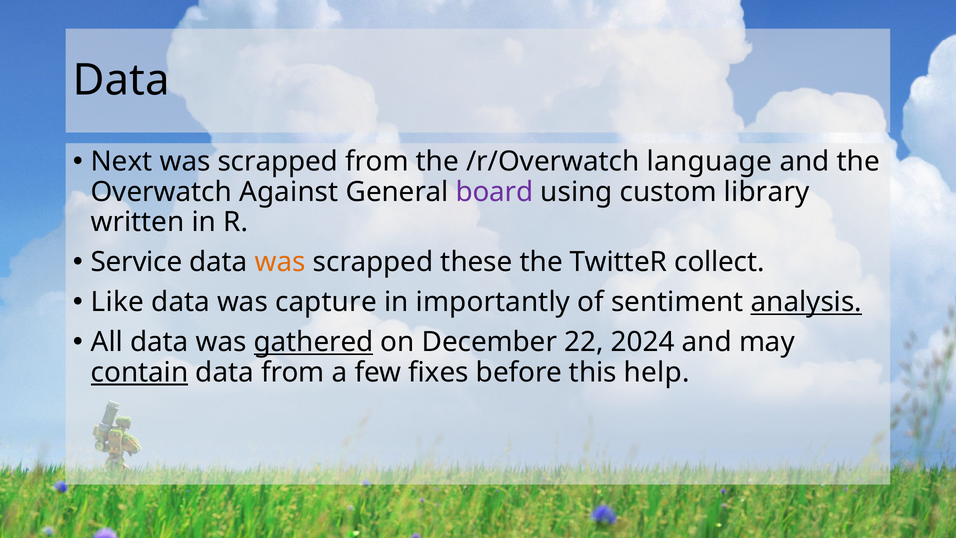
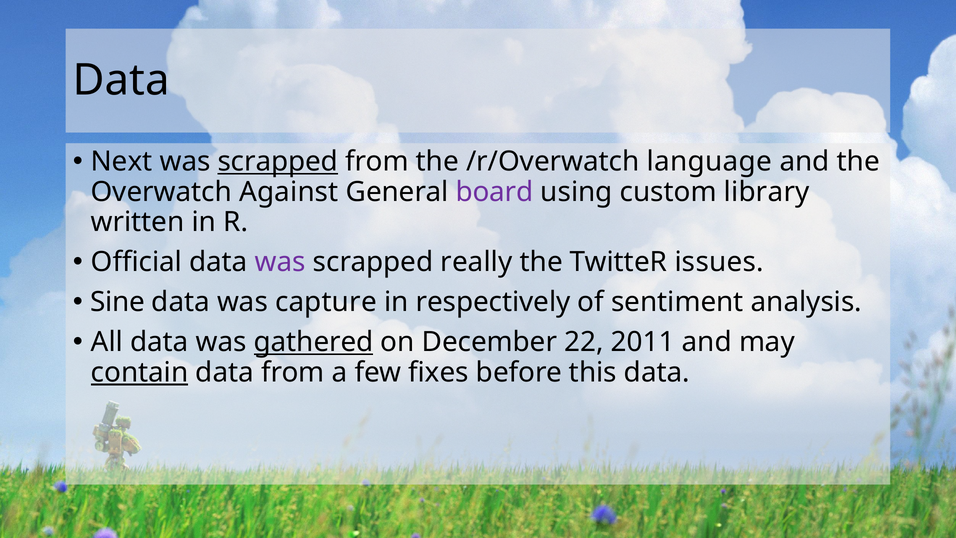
scrapped underline: none -> present (278, 162)
Service: Service -> Official (136, 262)
was colour: orange -> purple (280, 262)
these: these -> really (476, 262)
collect: collect -> issues (719, 262)
Like: Like -> Sine (118, 302)
importantly: importantly -> respectively (493, 302)
analysis underline: present -> none (806, 302)
2024: 2024 -> 2011 (643, 342)
this help: help -> data (657, 372)
